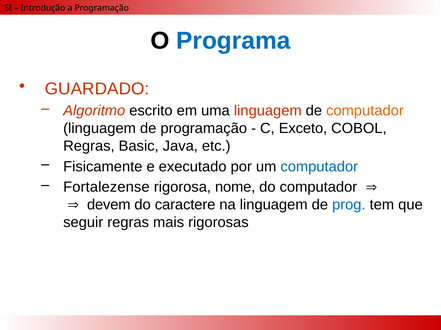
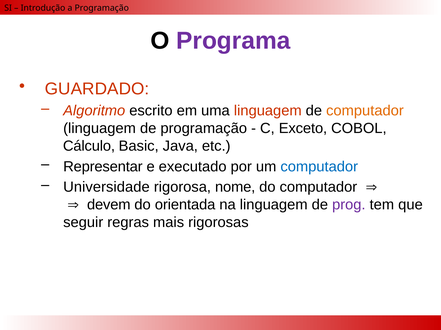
Programa colour: blue -> purple (233, 41)
Regras: Regras -> Cálculo (89, 146)
Fisicamente: Fisicamente -> Representar (103, 167)
Fortalezense: Fortalezense -> Universidade (106, 187)
caractere: caractere -> orientada (185, 205)
prog colour: blue -> purple (349, 205)
